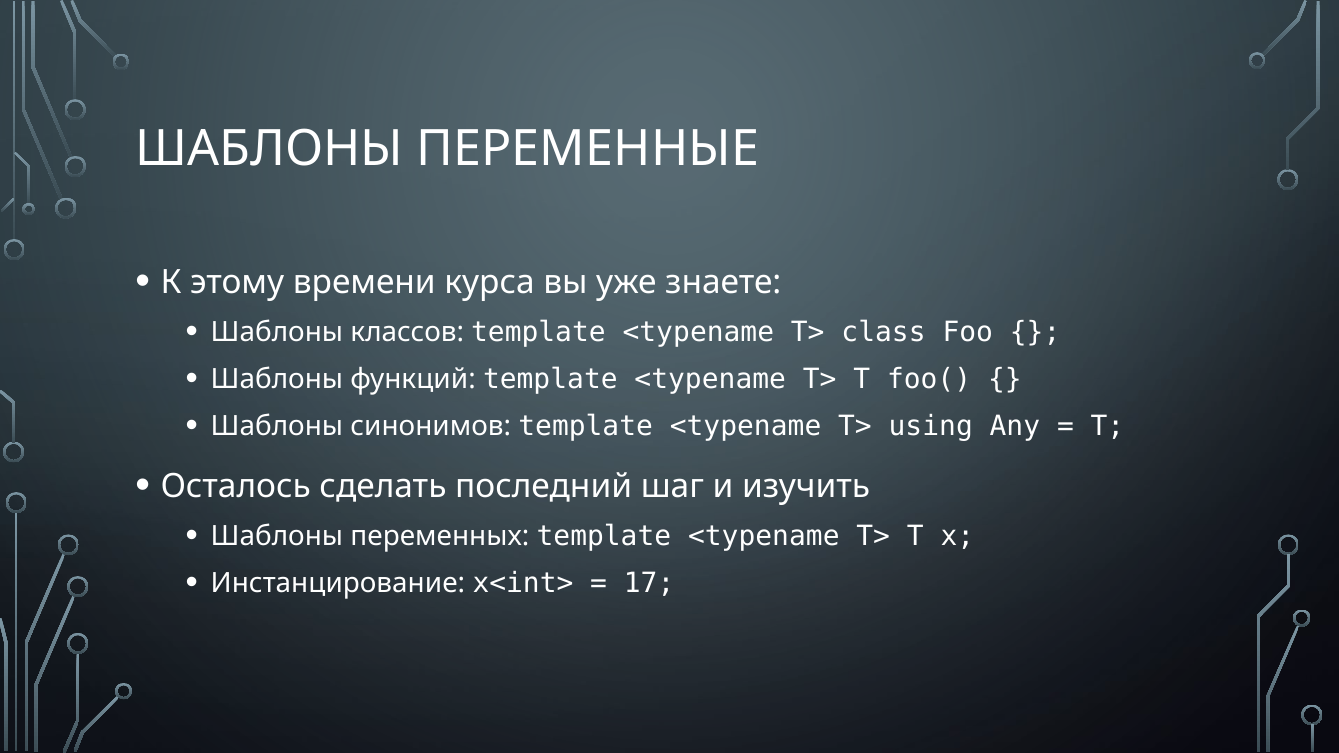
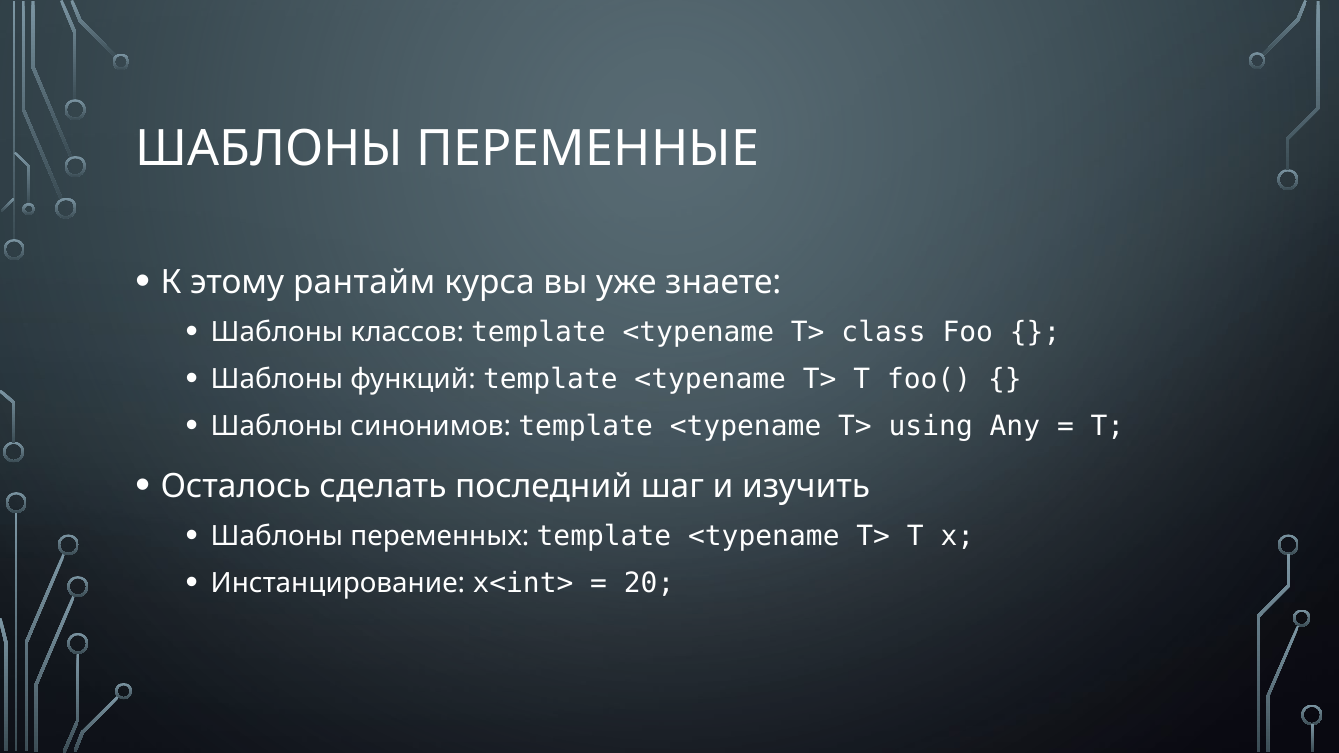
времени: времени -> рантайм (364, 283)
17: 17 -> 20 (649, 583)
